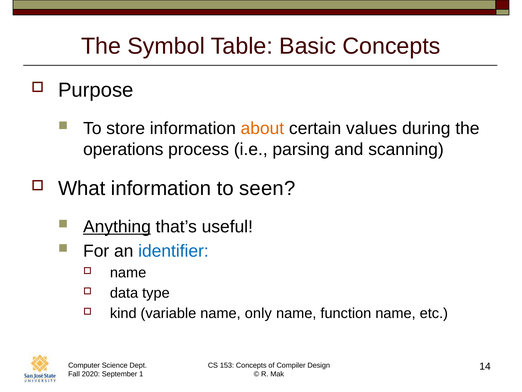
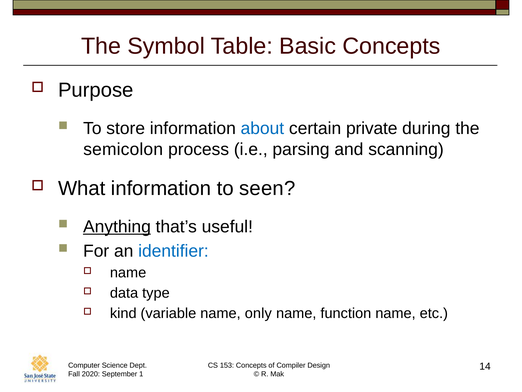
about colour: orange -> blue (262, 128)
values: values -> private (372, 128)
operations: operations -> semicolon (123, 149)
